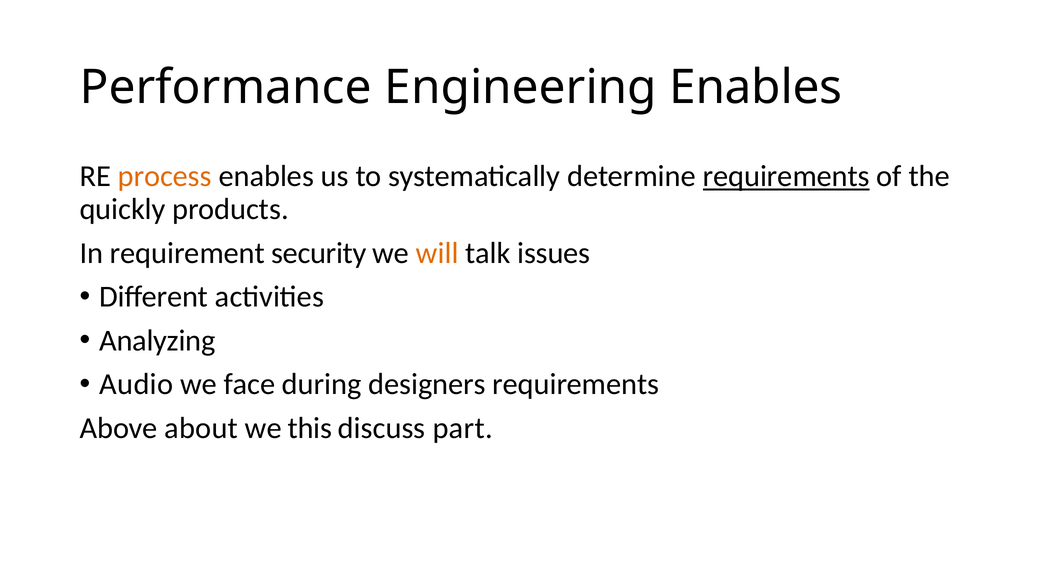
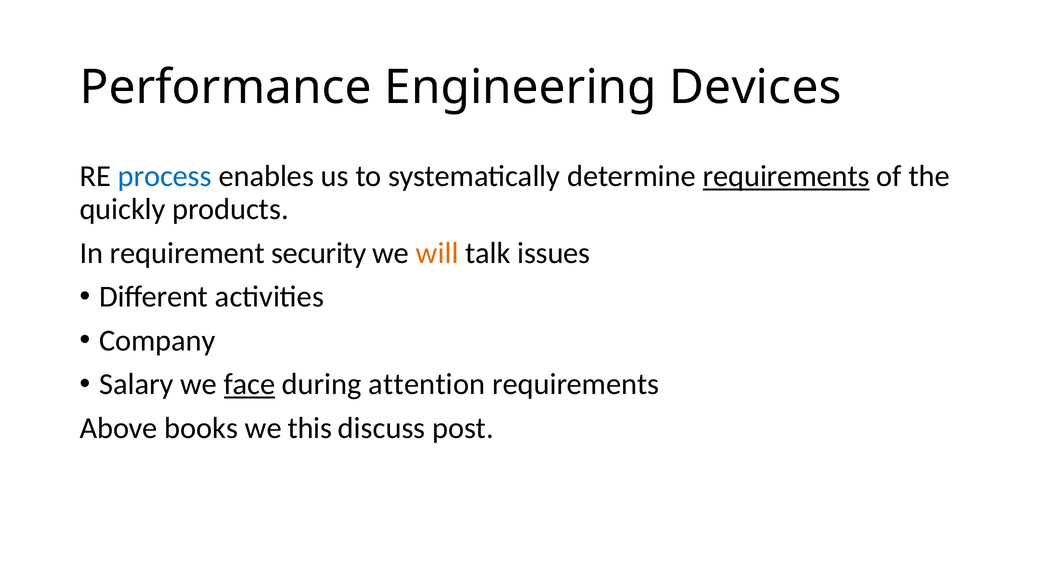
Engineering Enables: Enables -> Devices (755, 88)
process colour: orange -> blue (165, 177)
Analyzing: Analyzing -> Company (157, 341)
Audio: Audio -> Salary (136, 384)
face underline: none -> present (250, 384)
designers: designers -> attention (427, 384)
about: about -> books (201, 428)
part: part -> post (463, 428)
